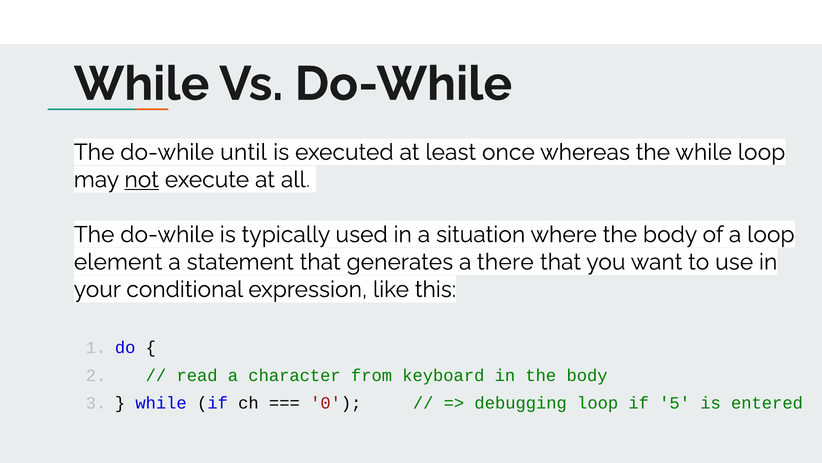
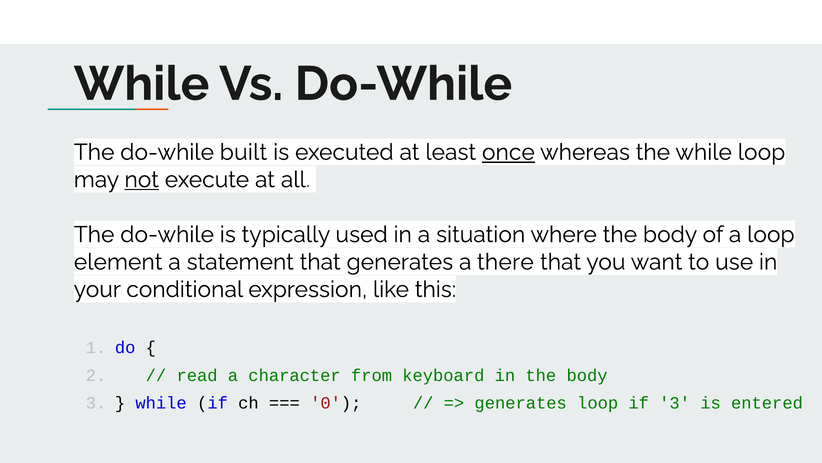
until: until -> built (243, 152)
once underline: none -> present (508, 152)
debugging: debugging -> generates (521, 403)
if 5: 5 -> 3 (675, 403)
